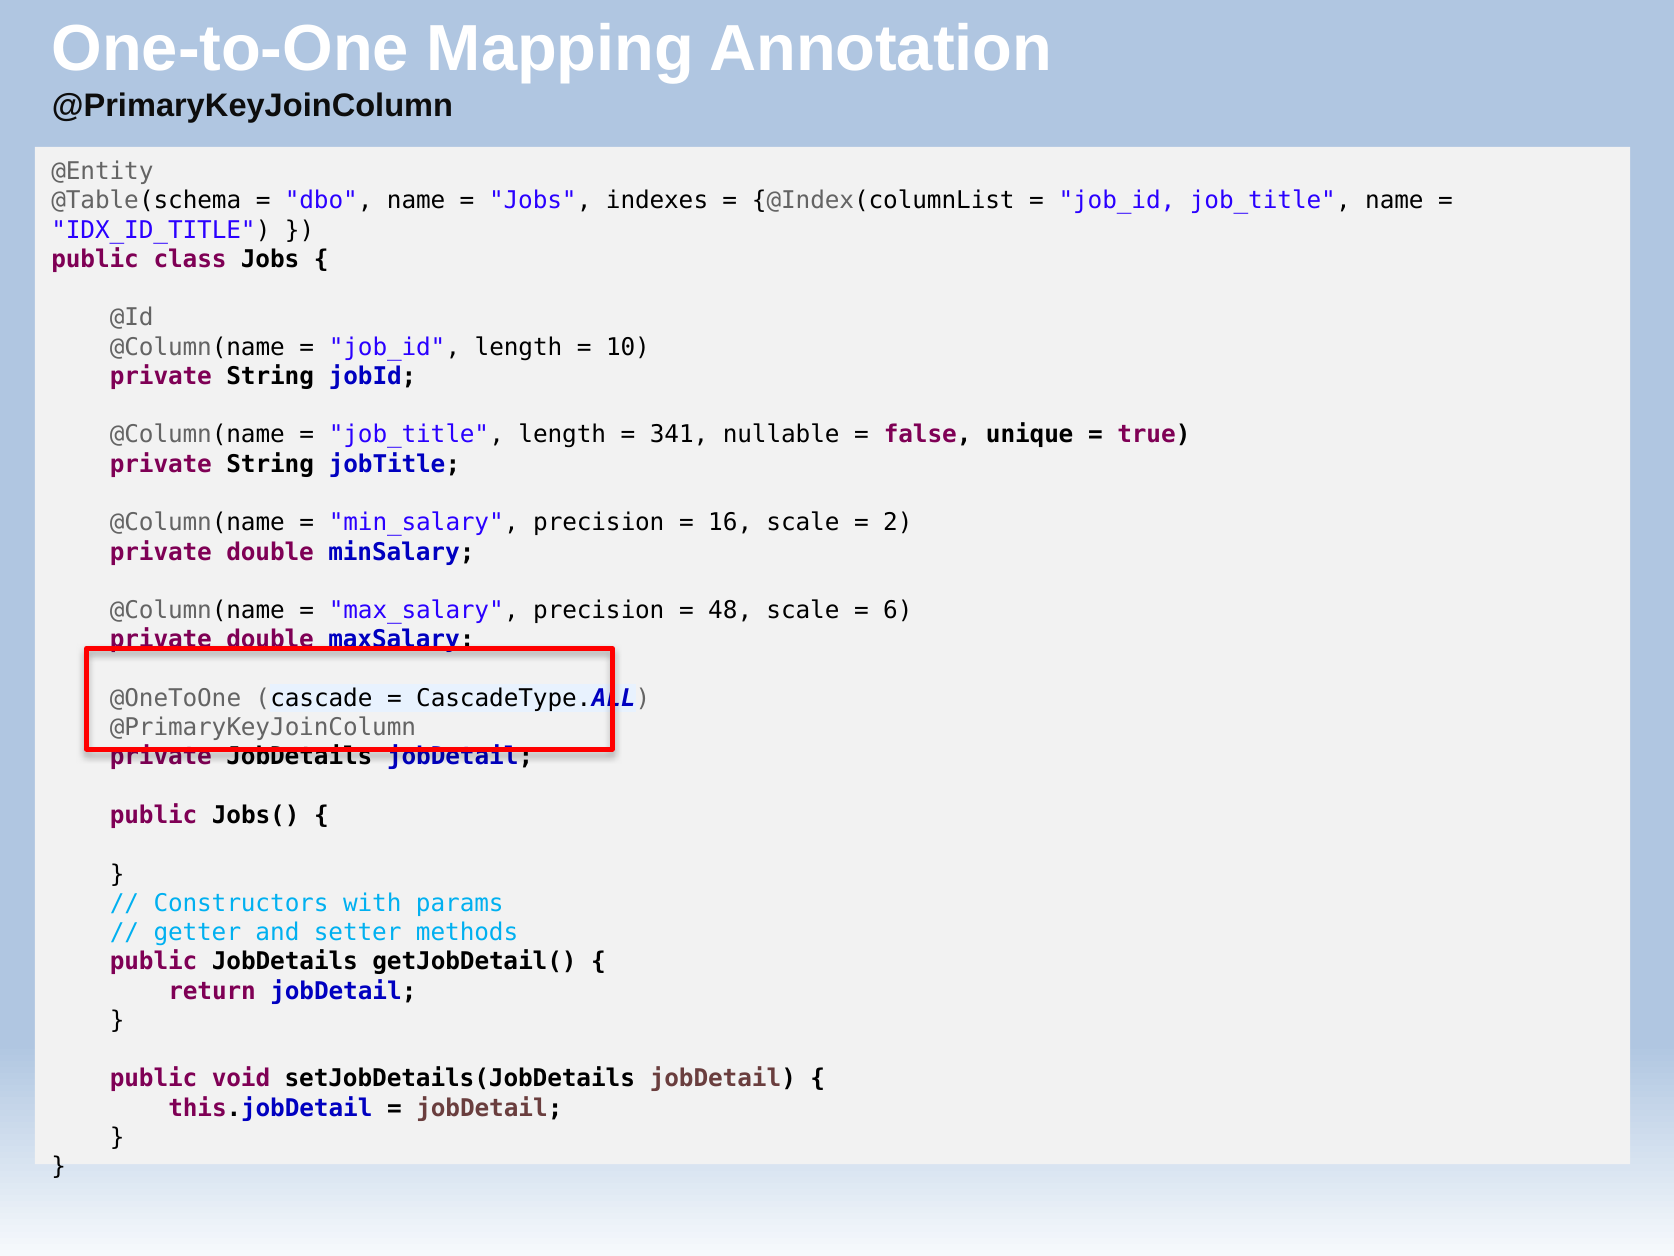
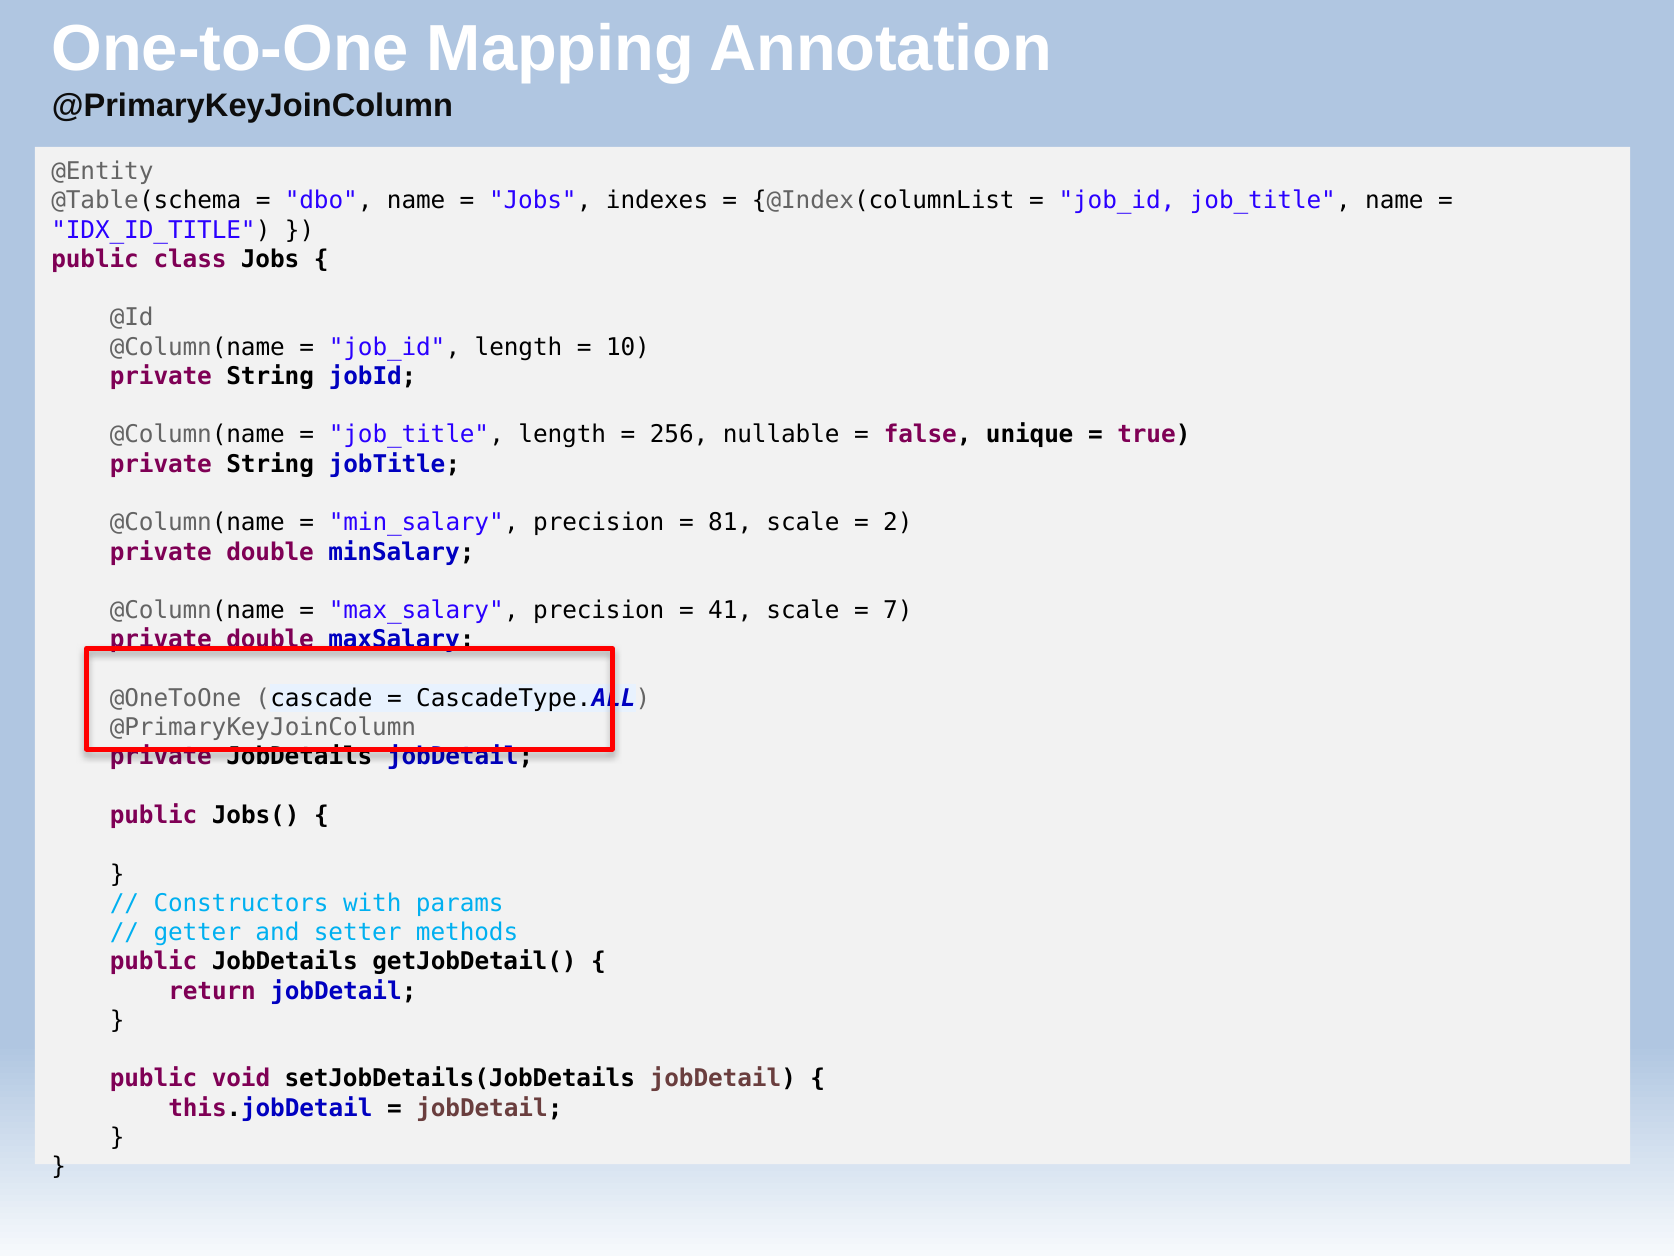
341: 341 -> 256 (679, 435)
16: 16 -> 81 (730, 522)
48: 48 -> 41 (730, 610)
6: 6 -> 7 (898, 610)
